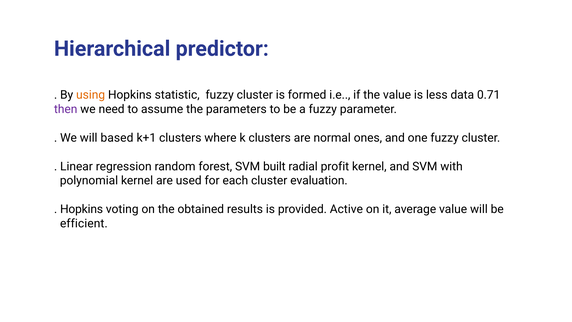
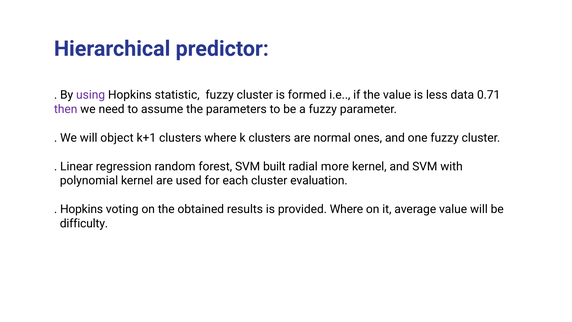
using colour: orange -> purple (91, 95)
based: based -> object (117, 138)
profit: profit -> more (335, 166)
provided Active: Active -> Where (346, 209)
efficient: efficient -> difficulty (84, 224)
